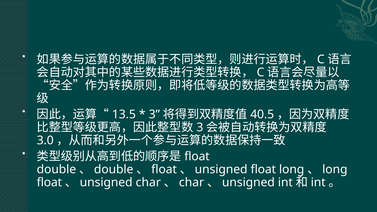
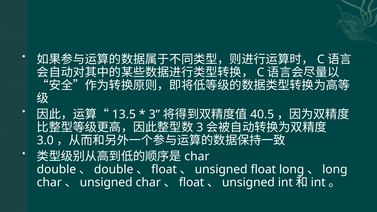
float: float -> char (197, 156)
float: float -> char (49, 182)
char: char -> float (192, 182)
